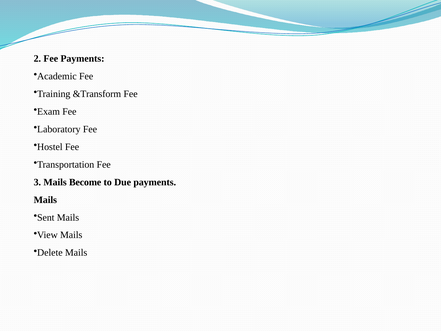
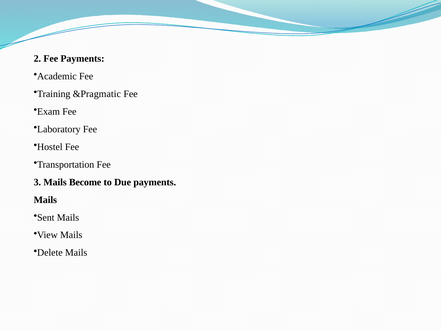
&Transform: &Transform -> &Pragmatic (97, 94)
